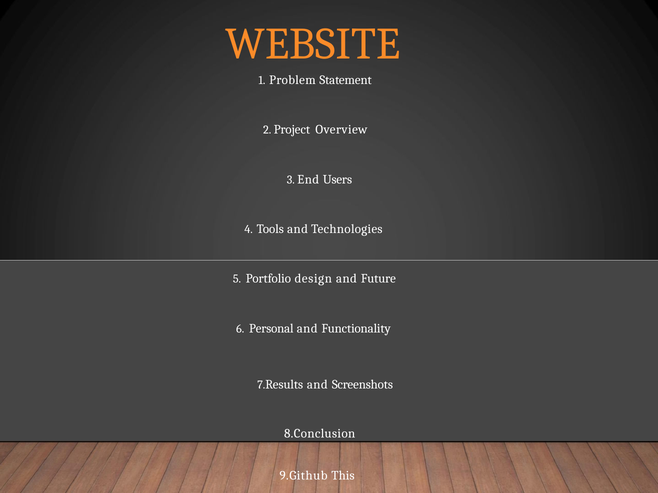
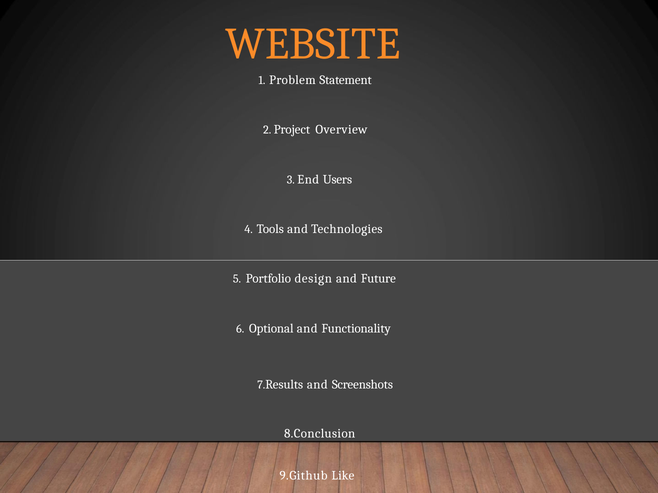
Personal: Personal -> Optional (271, 329)
This: This -> Like (343, 476)
